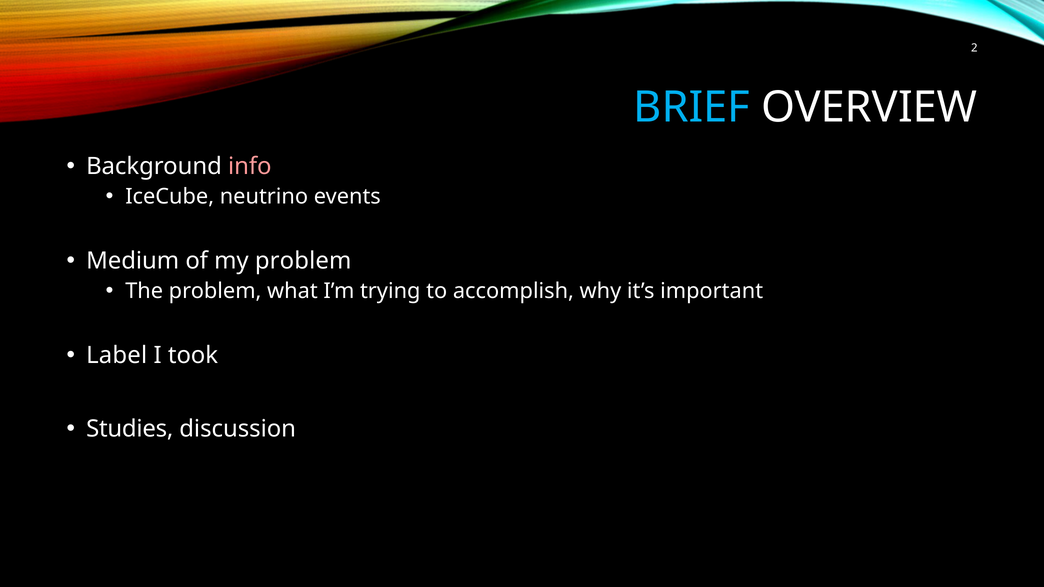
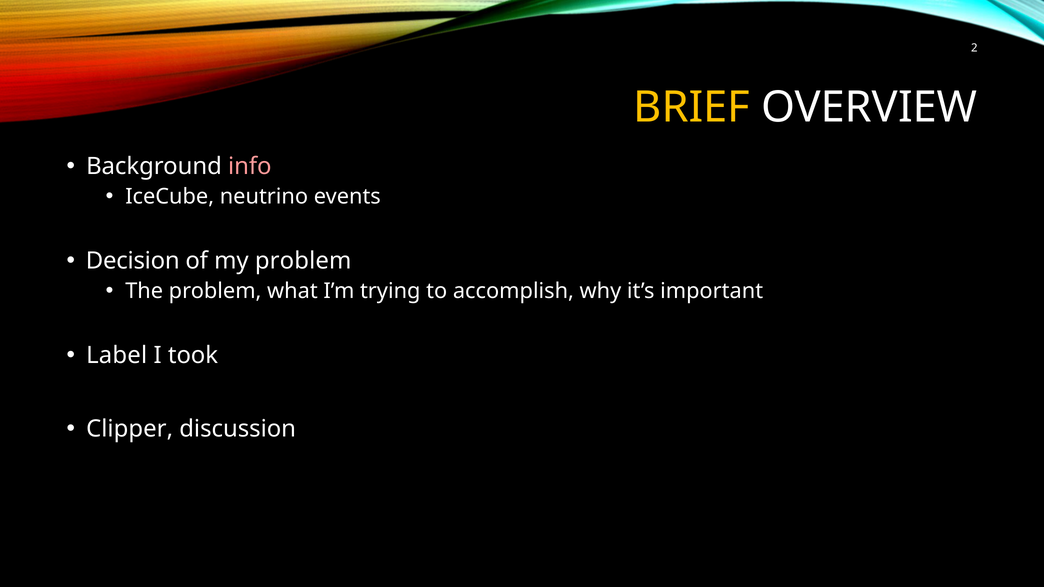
BRIEF colour: light blue -> yellow (692, 107)
Medium: Medium -> Decision (133, 261)
Studies: Studies -> Clipper (130, 429)
